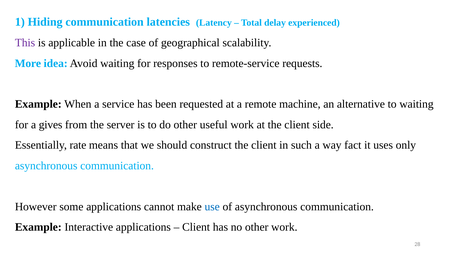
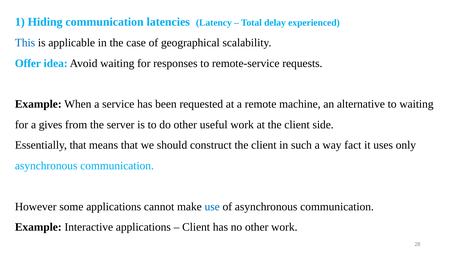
This colour: purple -> blue (25, 43)
More: More -> Offer (28, 63)
Essentially rate: rate -> that (78, 145)
